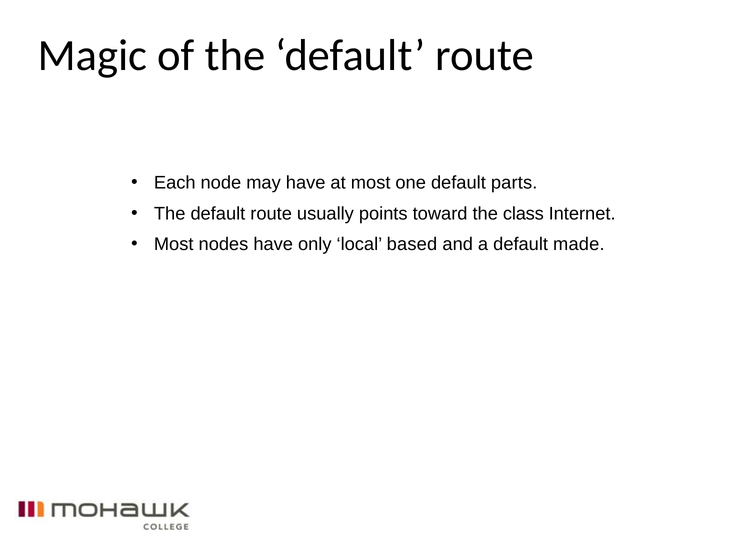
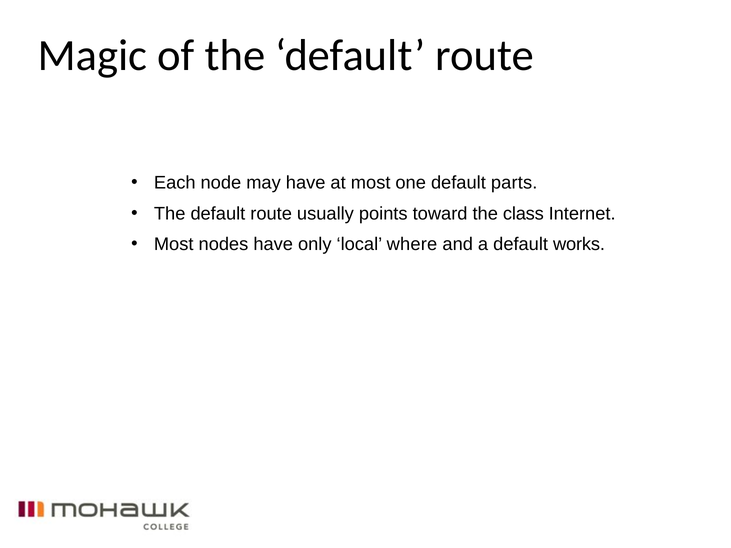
based: based -> where (412, 244)
made: made -> works (579, 244)
